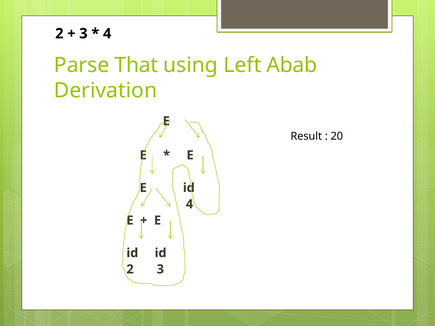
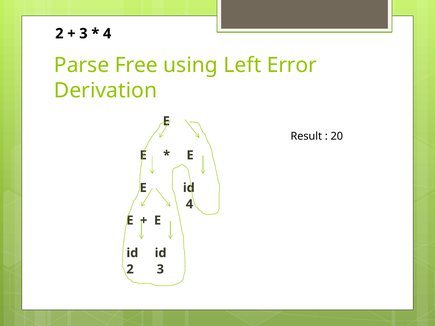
That: That -> Free (136, 65)
Abab: Abab -> Error (292, 65)
